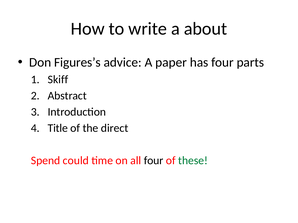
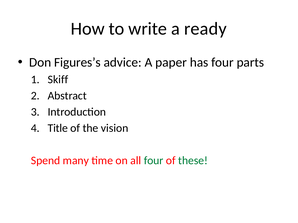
about: about -> ready (205, 29)
direct: direct -> vision (115, 128)
could: could -> many (76, 161)
four colour: black -> green (154, 161)
